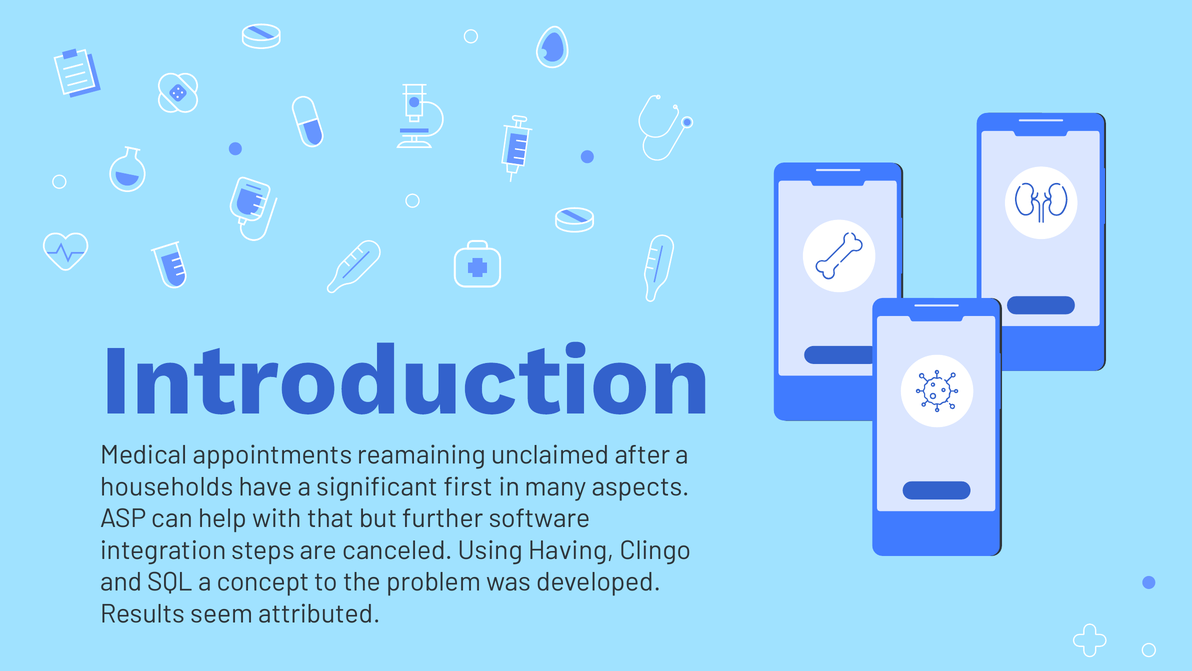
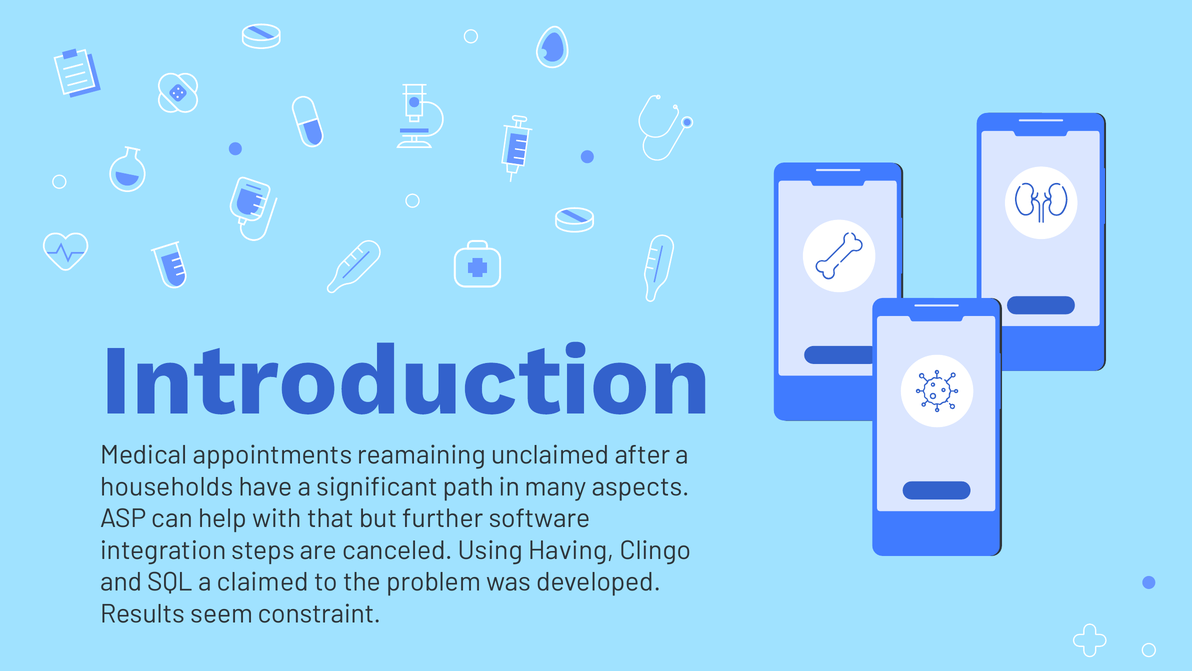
first: first -> path (469, 486)
concept: concept -> claimed (263, 582)
attributed: attributed -> constraint (320, 614)
